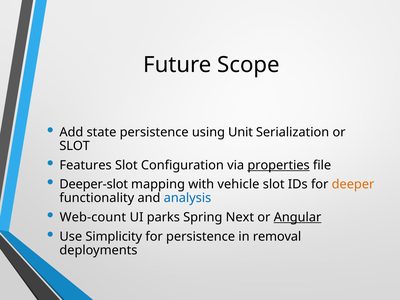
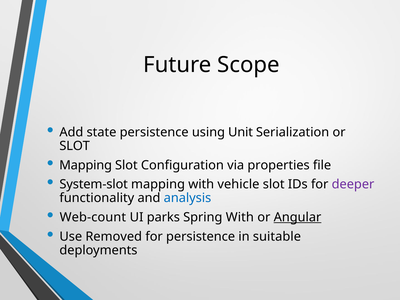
Features: Features -> Mapping (86, 165)
properties underline: present -> none (279, 165)
Deeper-slot: Deeper-slot -> System-slot (94, 184)
deeper colour: orange -> purple (353, 184)
Spring Next: Next -> With (240, 217)
Simplicity: Simplicity -> Removed (114, 236)
removal: removal -> suitable (277, 236)
